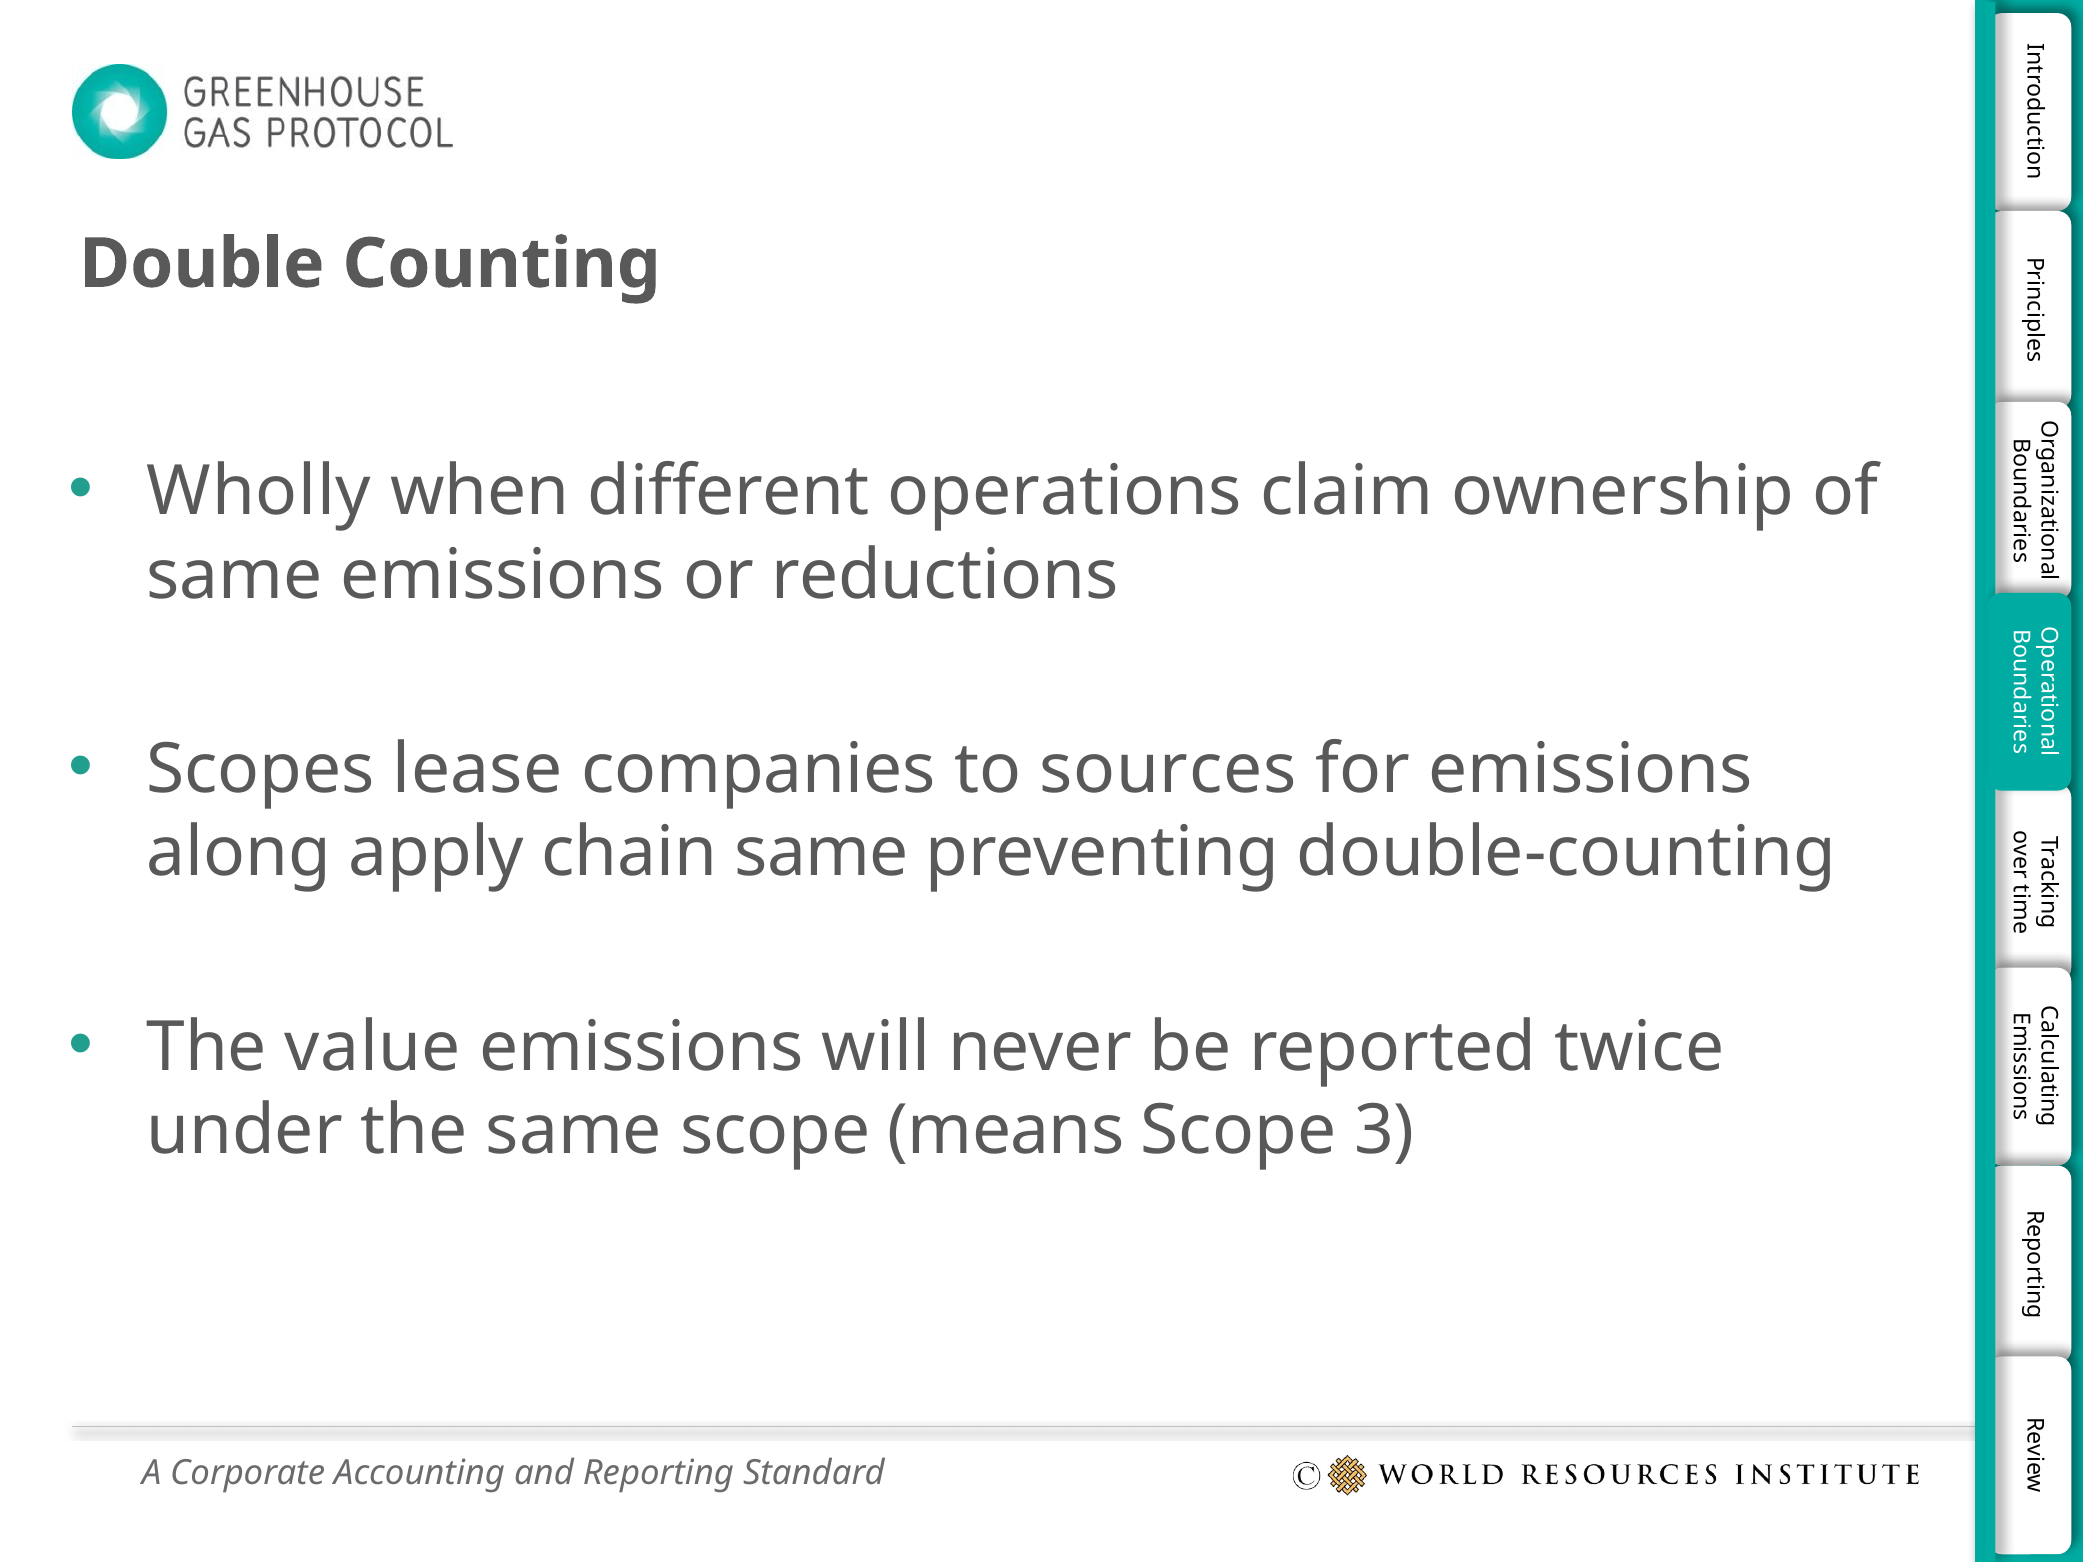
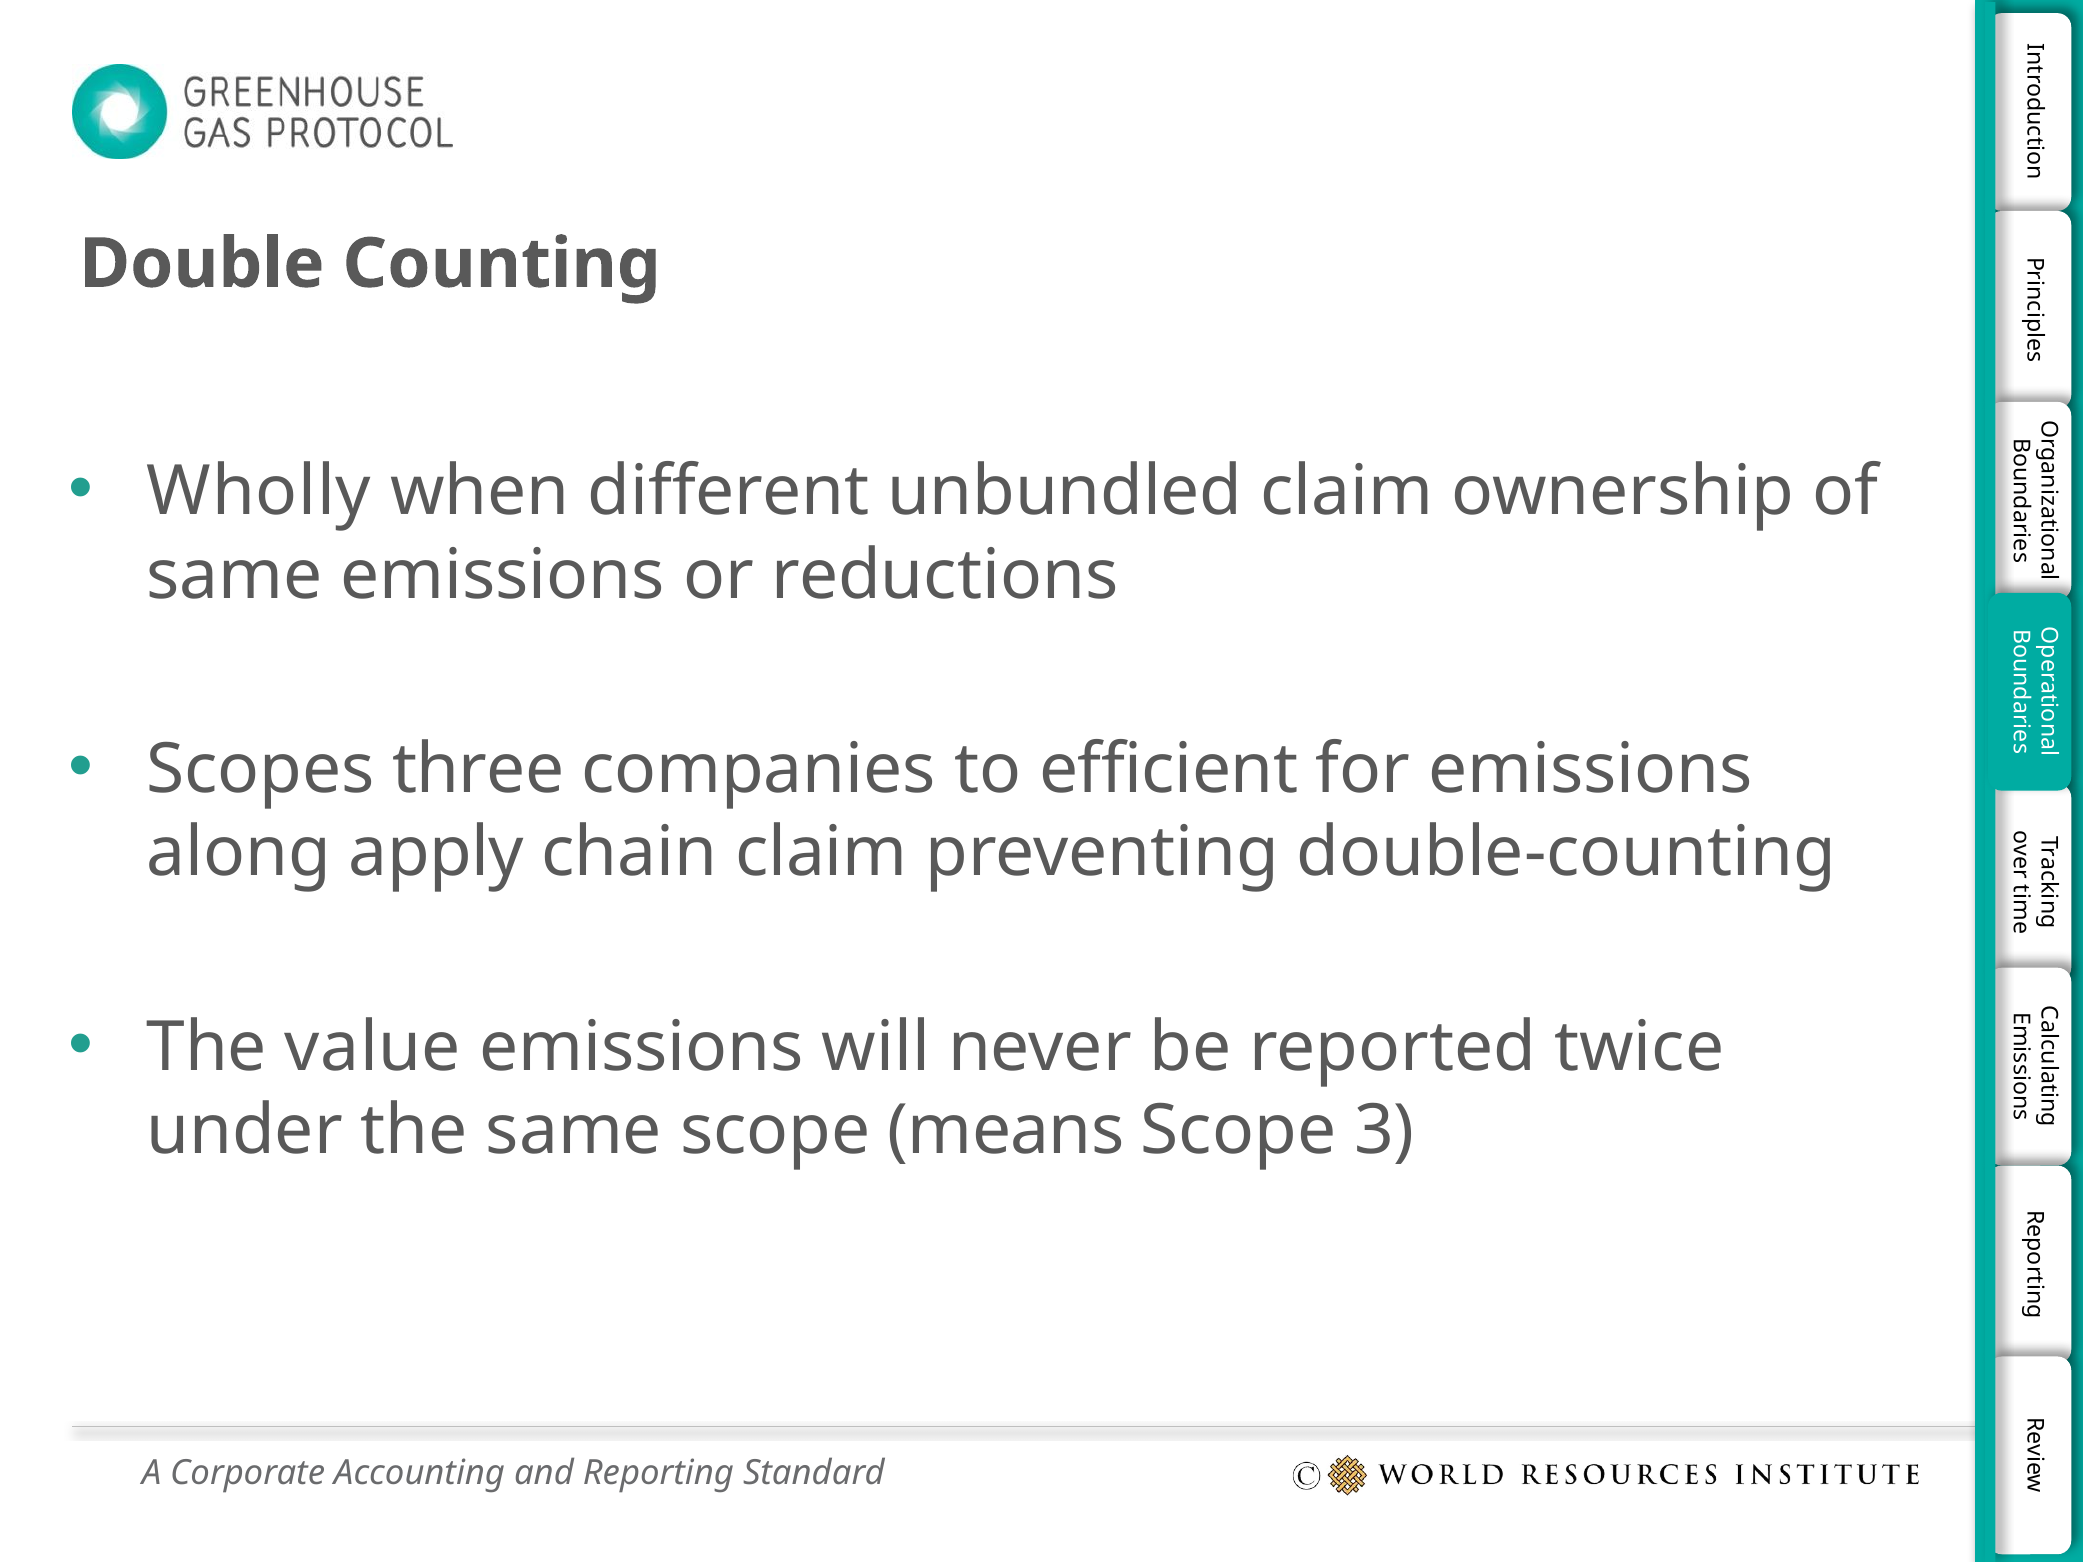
operations: operations -> unbundled (1065, 492)
lease: lease -> three (478, 770)
sources: sources -> efficient (1169, 770)
chain same: same -> claim (821, 853)
